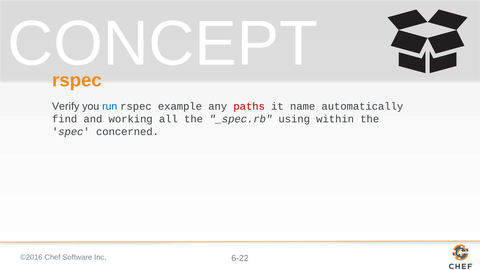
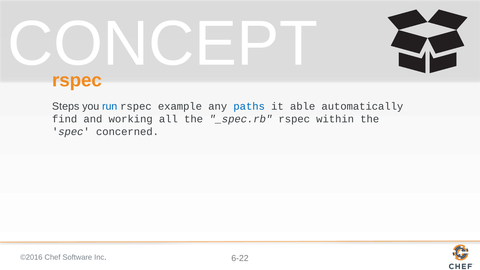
Verify: Verify -> Steps (66, 106)
paths colour: red -> blue (249, 106)
name: name -> able (303, 106)
_spec.rb using: using -> rspec (294, 119)
